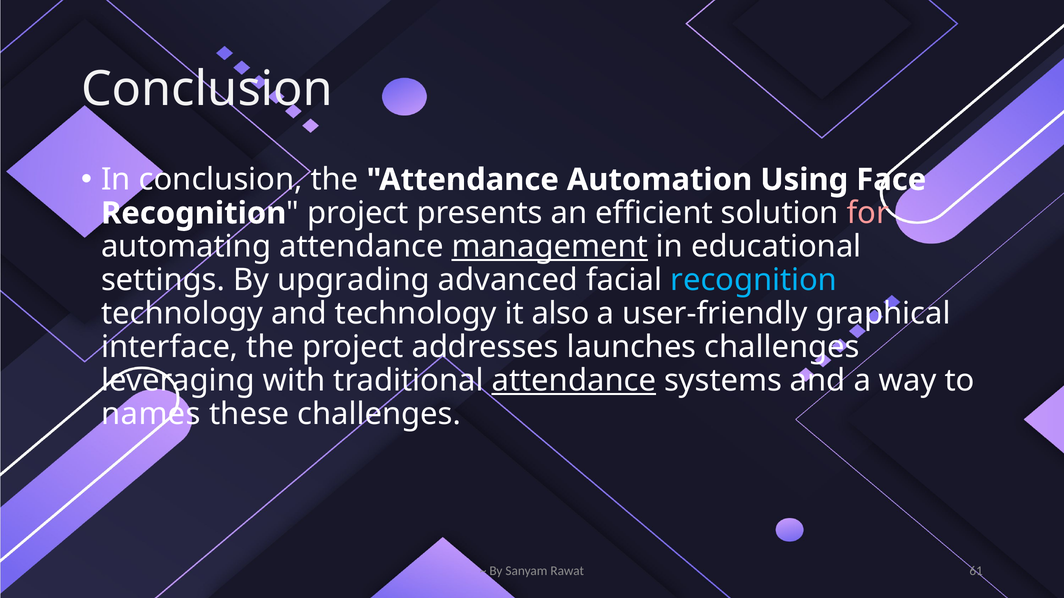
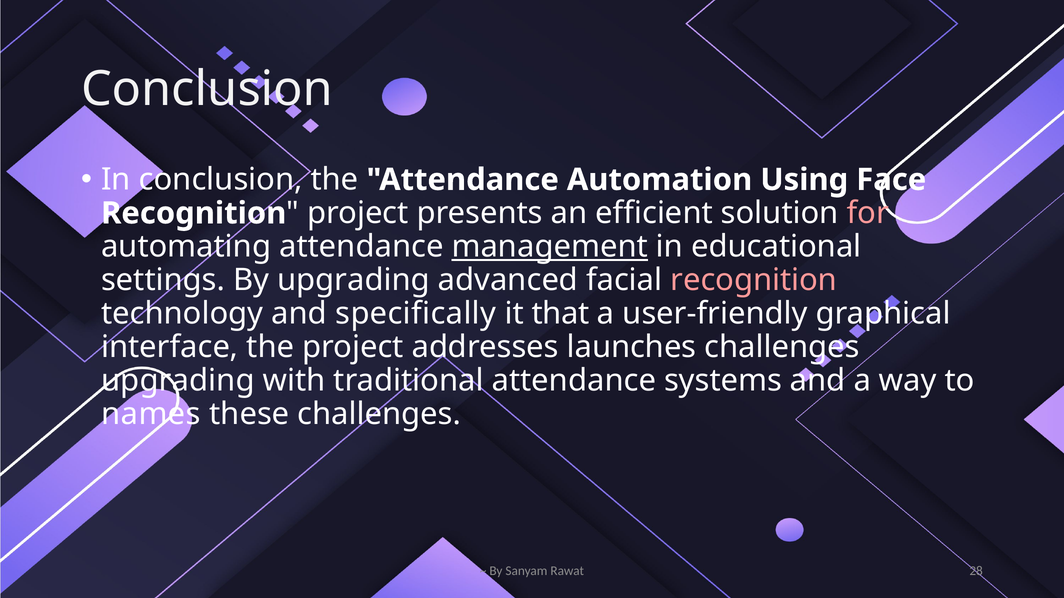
recognition colour: light blue -> pink (754, 280)
and technology: technology -> specifically (416, 314)
also: also -> that (561, 314)
leveraging: leveraging -> upgrading (178, 381)
attendance underline: present -> none (574, 381)
61: 61 -> 28 (976, 571)
